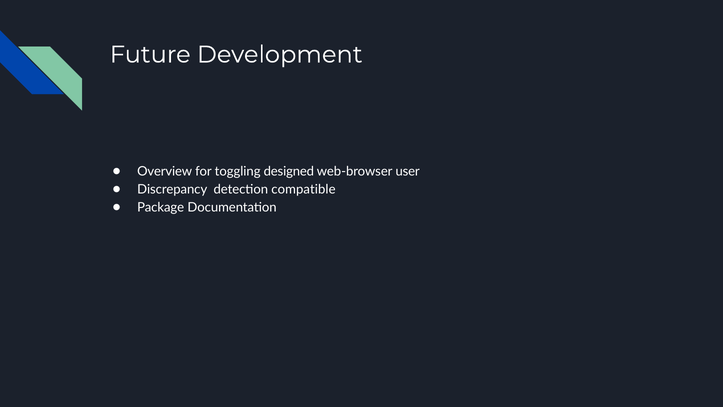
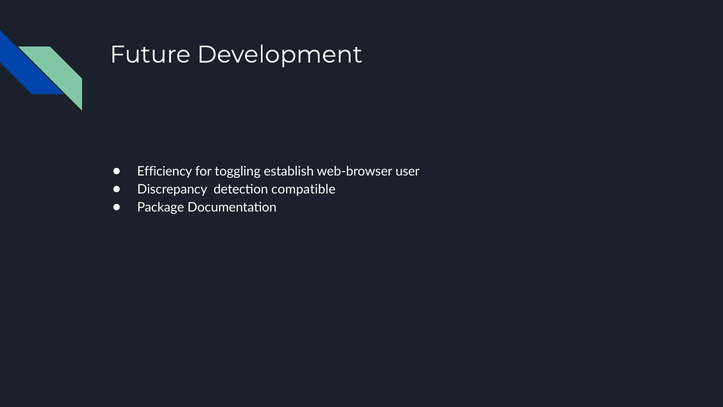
Overview: Overview -> Efficiency (165, 171)
designed: designed -> establish (289, 171)
